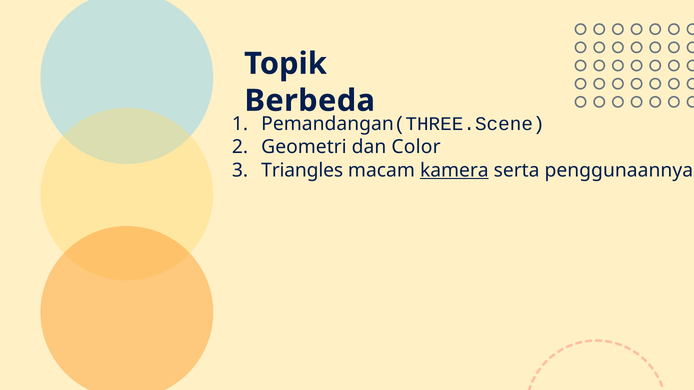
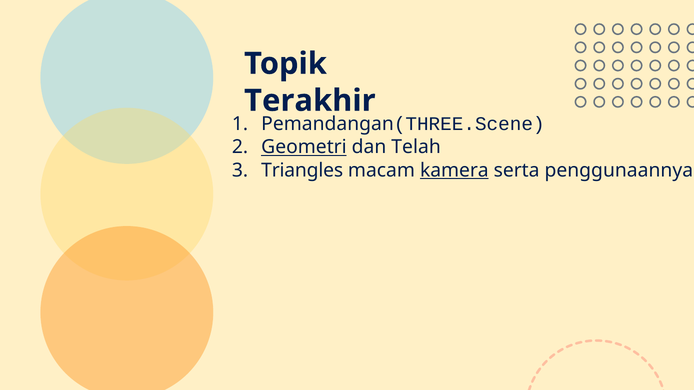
Berbeda: Berbeda -> Terakhir (310, 101)
Geometri underline: none -> present (304, 147)
Color: Color -> Telah (416, 147)
